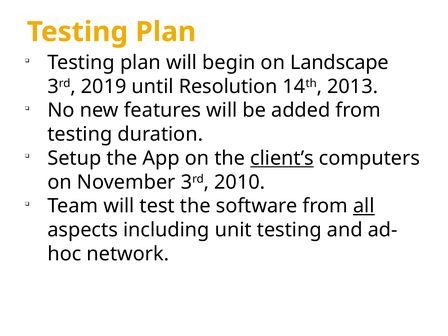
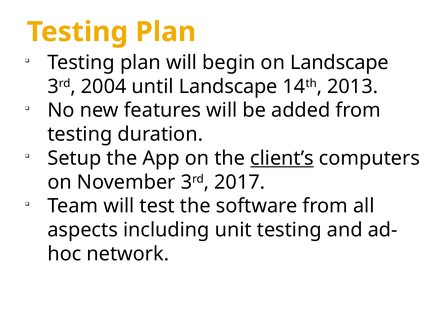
2019: 2019 -> 2004 (104, 87)
until Resolution: Resolution -> Landscape (228, 87)
2010: 2010 -> 2017 (240, 182)
all underline: present -> none (364, 206)
